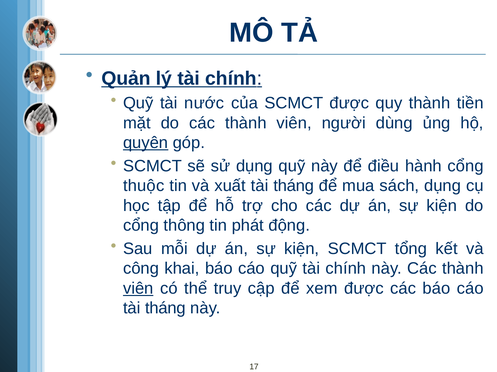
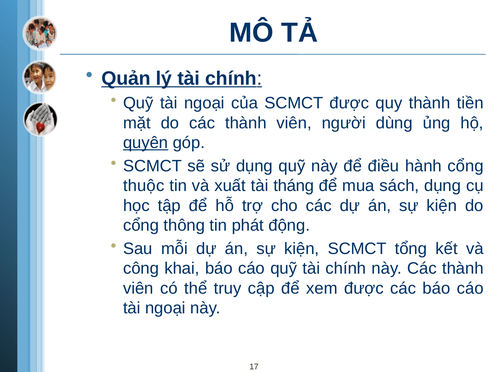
Quỹ tài nước: nước -> ngoại (204, 103)
viên underline: present -> none (138, 289)
tháng: tháng -> ngoại (165, 309)
